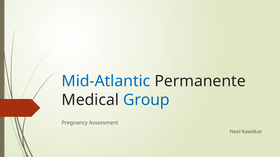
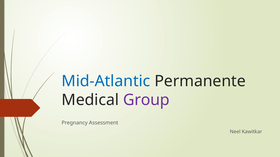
Group colour: blue -> purple (146, 100)
